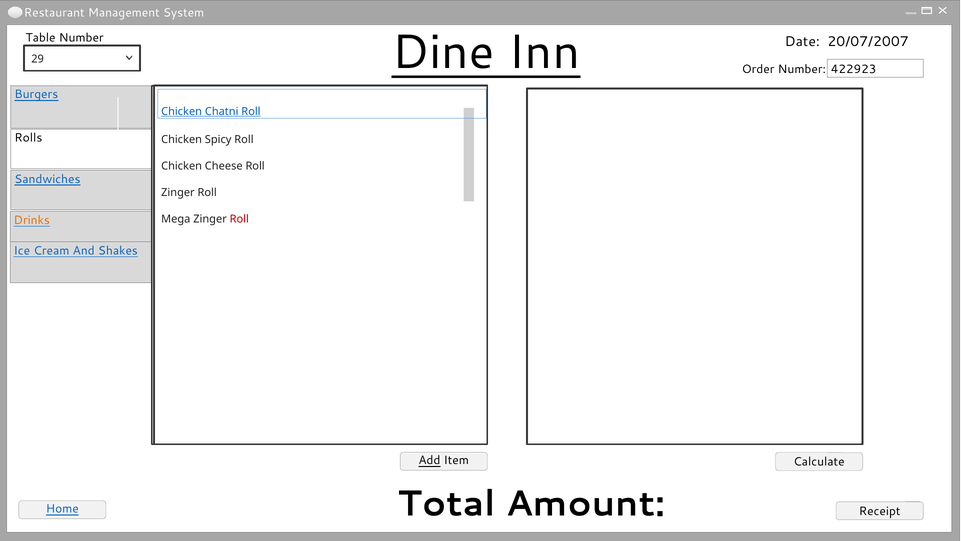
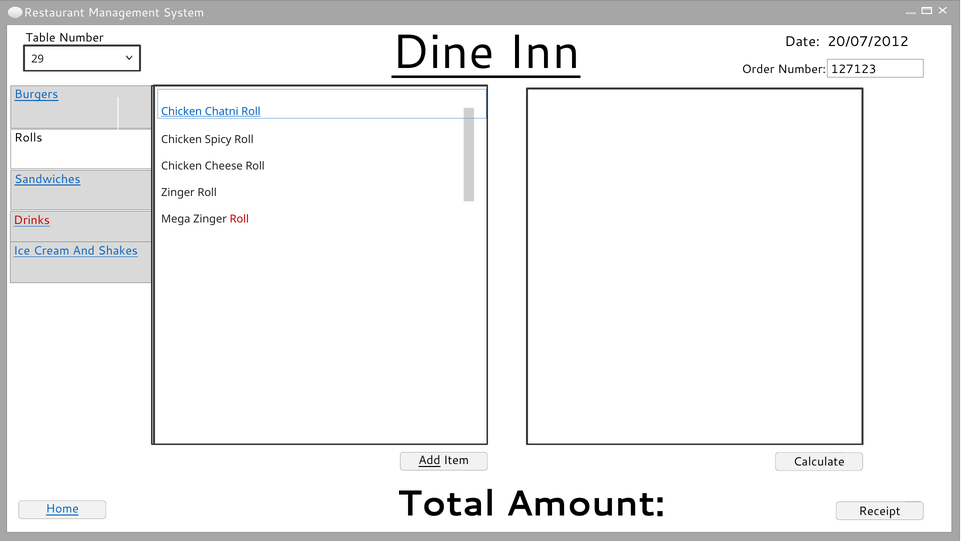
20/07/2007: 20/07/2007 -> 20/07/2012 (868, 42)
422923: 422923 -> 127123 (854, 69)
Drinks colour: orange -> red (32, 220)
